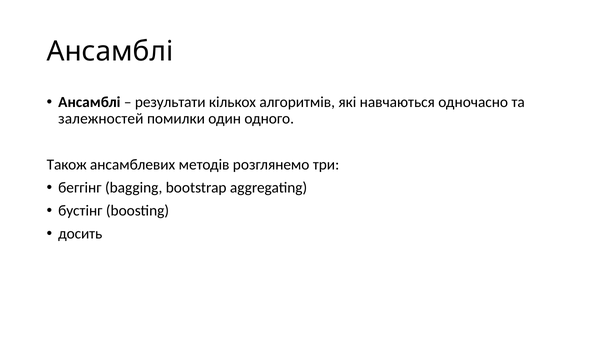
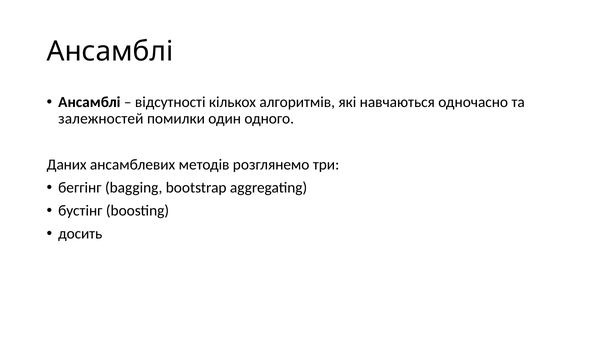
результати: результати -> відсутності (170, 102)
Також: Також -> Даних (67, 165)
